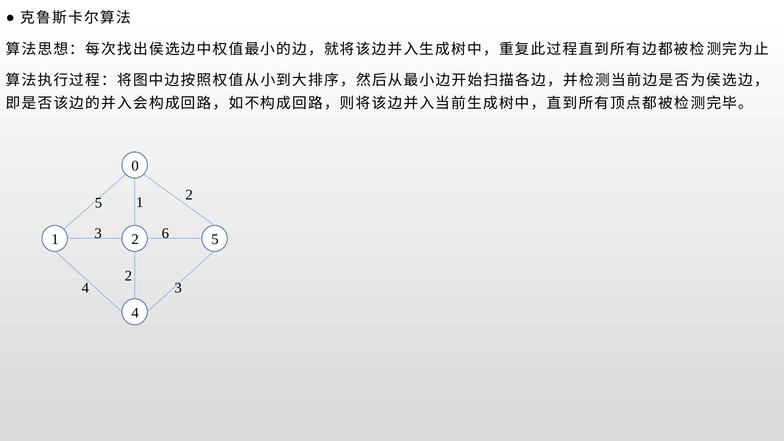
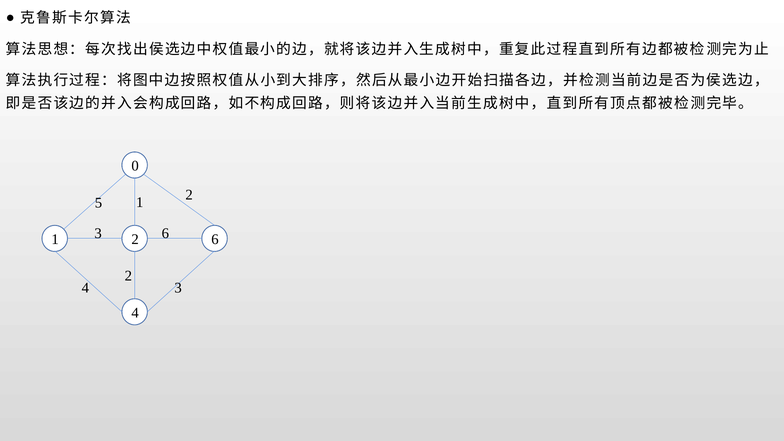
5: 5 -> 6 (215, 239)
